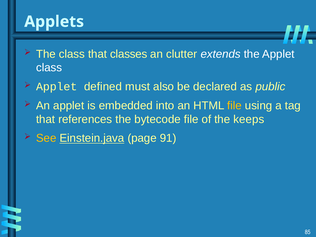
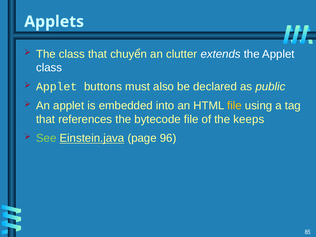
classes: classes -> chuyển (129, 54)
defined: defined -> buttons (103, 87)
See colour: yellow -> light green (46, 138)
91: 91 -> 96 (168, 138)
